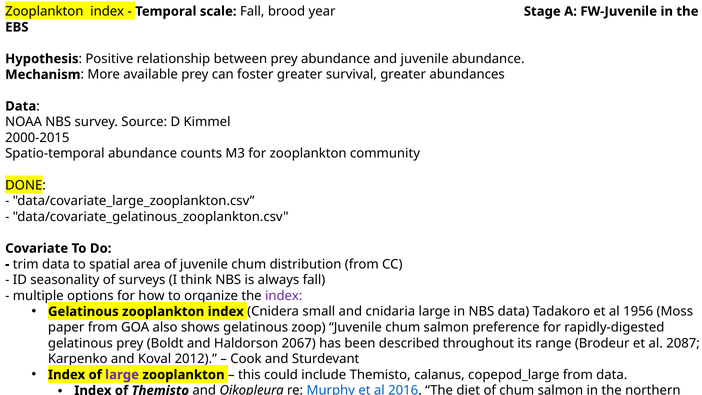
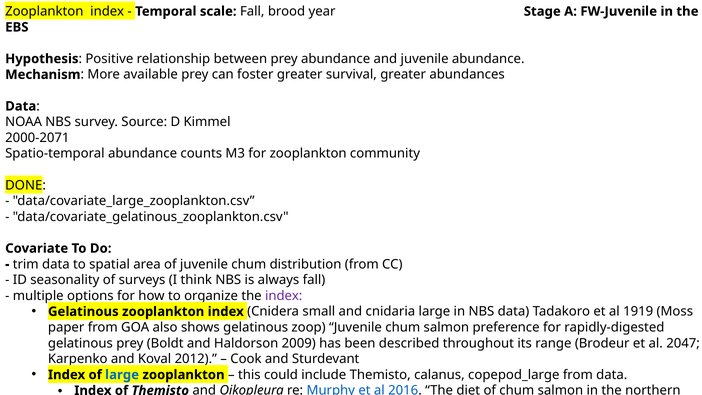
2000-2015: 2000-2015 -> 2000-2071 (37, 138)
1956: 1956 -> 1919 (638, 311)
Haldorson 2067: 2067 -> 2009 (299, 343)
2087: 2087 -> 2047 (683, 343)
large colour: purple -> blue (122, 375)
